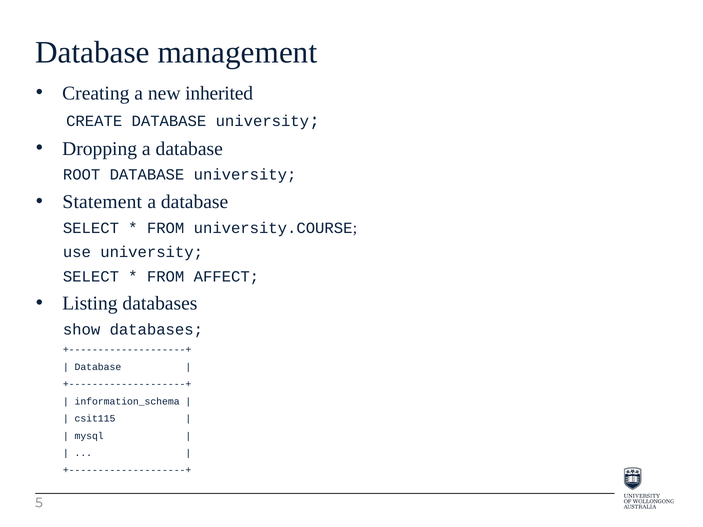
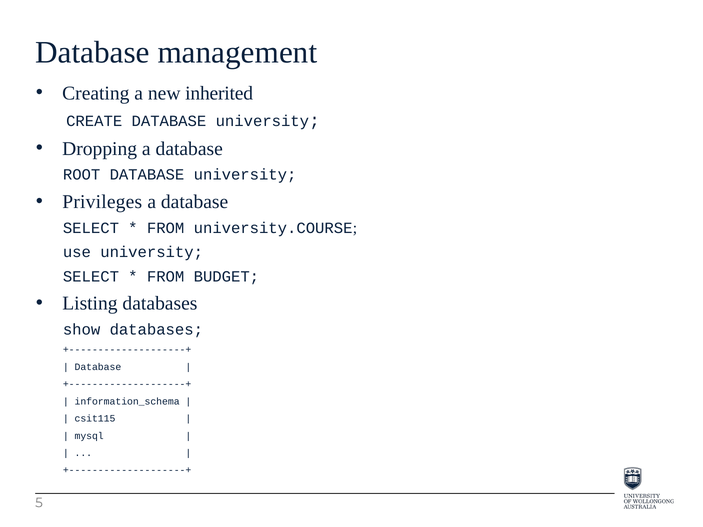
Statement: Statement -> Privileges (102, 202)
AFFECT: AFFECT -> BUDGET (226, 276)
